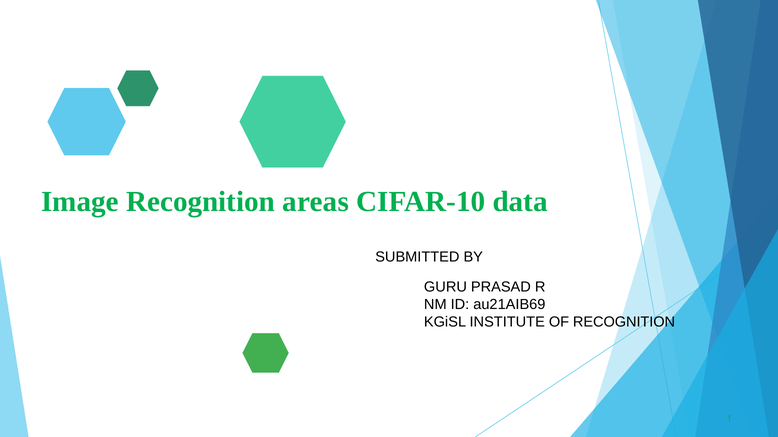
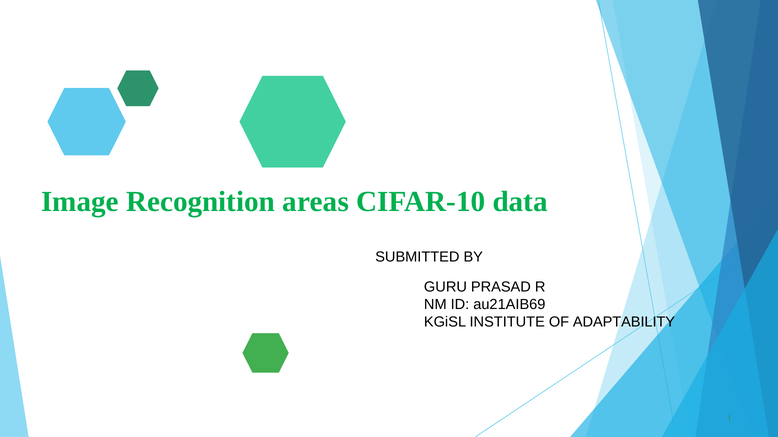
OF RECOGNITION: RECOGNITION -> ADAPTABILITY (624, 322)
